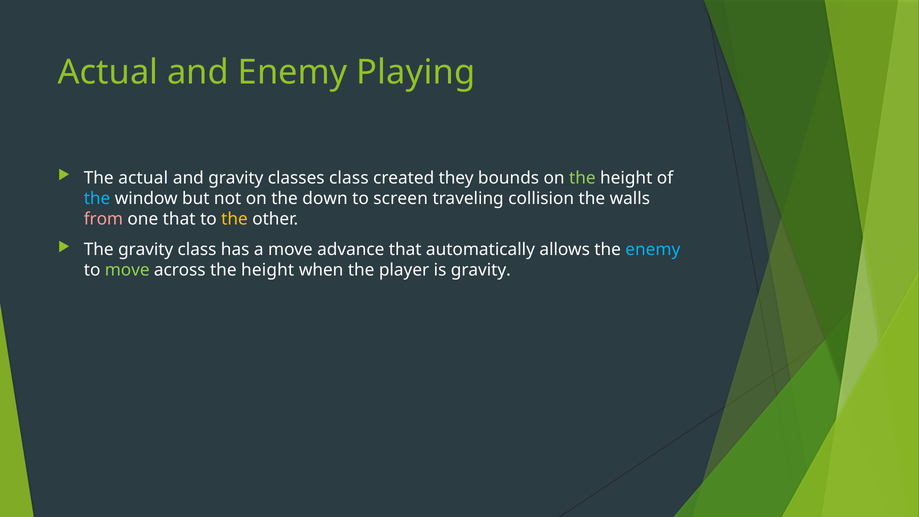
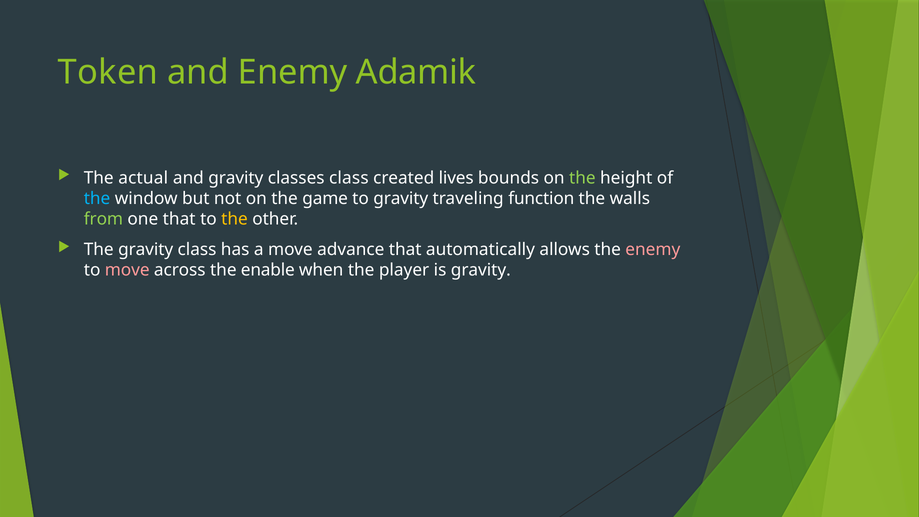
Actual: Actual -> Token (108, 72)
Playing: Playing -> Adamik (416, 72)
they: they -> lives (456, 178)
down: down -> game (325, 199)
to screen: screen -> gravity (401, 199)
collision: collision -> function (541, 199)
from colour: pink -> light green (103, 219)
enemy colour: light blue -> pink (653, 249)
move colour: light green -> pink (127, 270)
across the height: height -> enable (268, 270)
